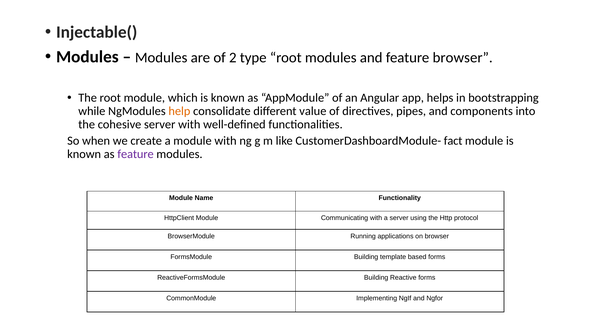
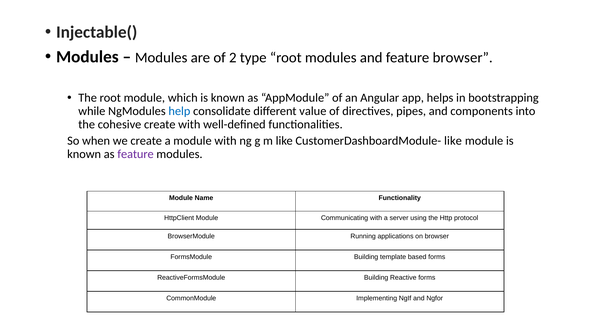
help colour: orange -> blue (179, 111)
cohesive server: server -> create (160, 125)
CustomerDashboardModule- fact: fact -> like (453, 141)
